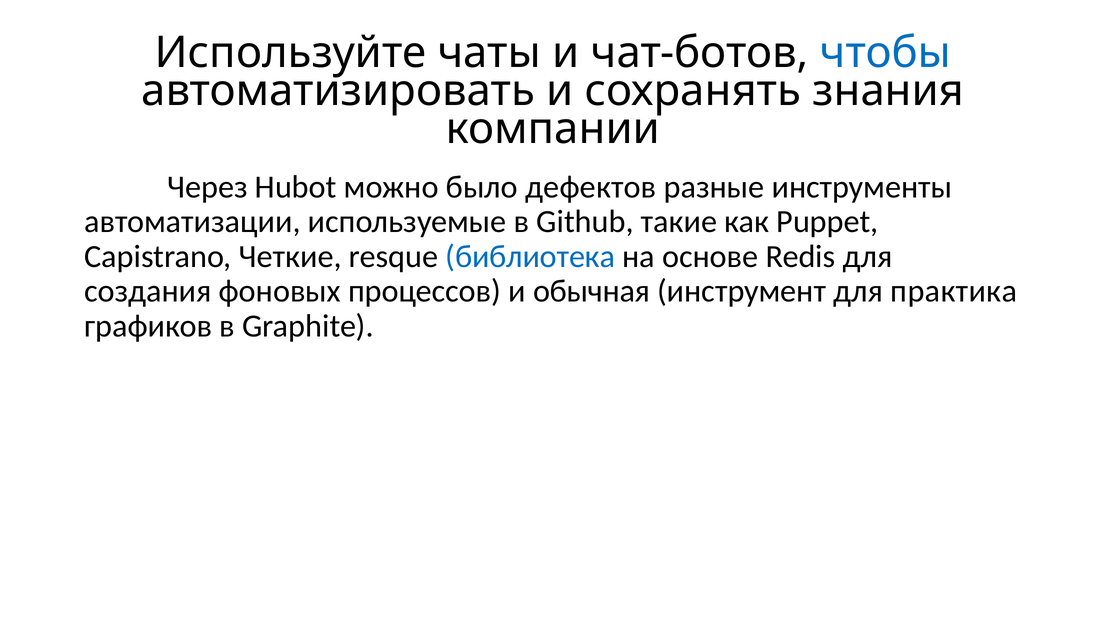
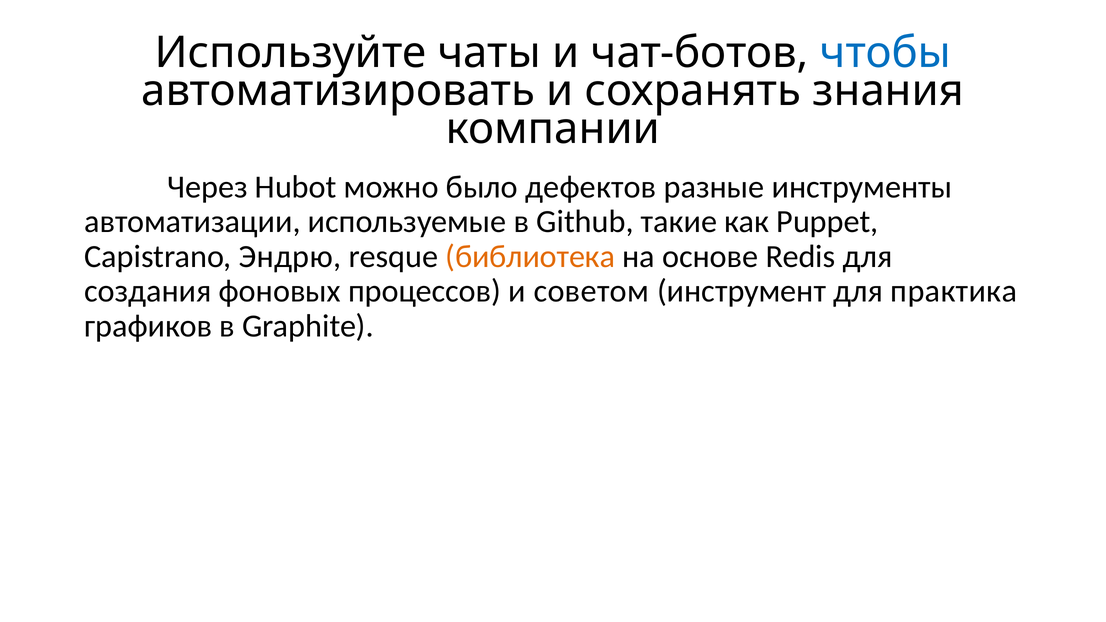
Четкие: Четкие -> Эндрю (290, 256)
библиотека colour: blue -> orange (530, 256)
обычная: обычная -> советом (591, 291)
